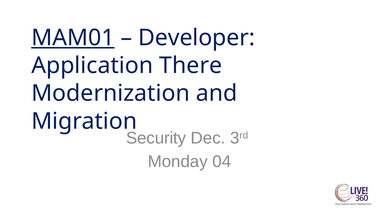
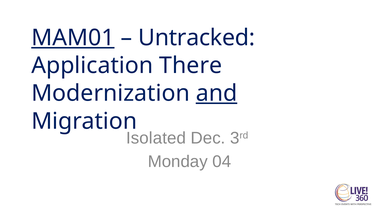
Developer: Developer -> Untracked (197, 38)
and underline: none -> present (217, 93)
Security: Security -> Isolated (156, 138)
